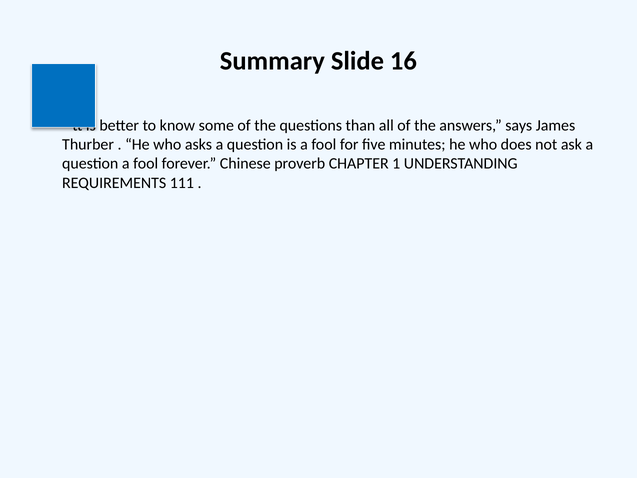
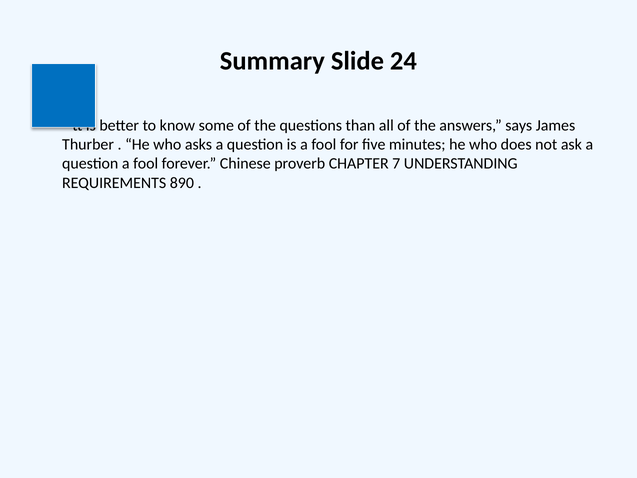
16: 16 -> 24 (403, 61)
1: 1 -> 7 (396, 164)
111: 111 -> 890 (182, 183)
